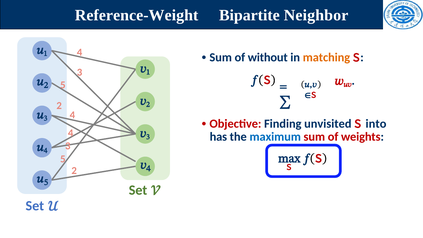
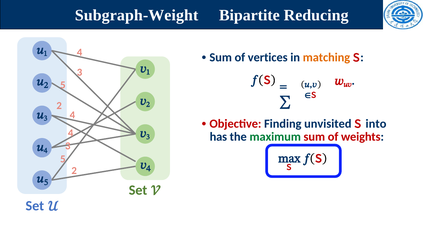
Reference-Weight: Reference-Weight -> Subgraph-Weight (137, 15)
Neighbor: Neighbor -> Reducing (316, 15)
without: without -> vertices (268, 57)
maximum colour: blue -> green (275, 137)
